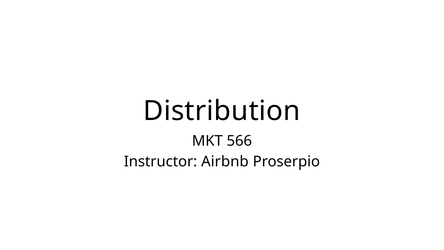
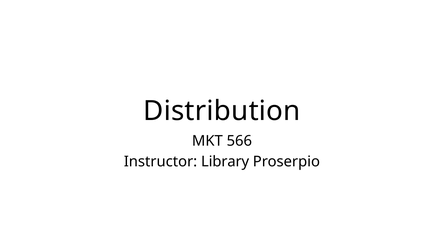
Airbnb: Airbnb -> Library (225, 161)
